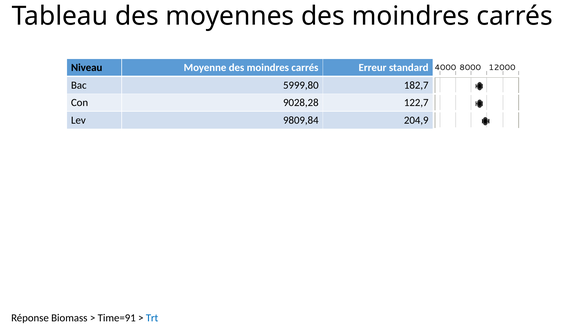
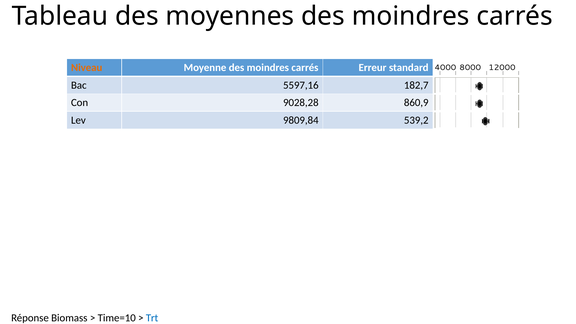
Niveau colour: black -> orange (87, 68)
5999,80: 5999,80 -> 5597,16 (301, 85)
122,7: 122,7 -> 860,9 (416, 103)
204,9: 204,9 -> 539,2 (416, 120)
Time=91: Time=91 -> Time=10 (117, 318)
